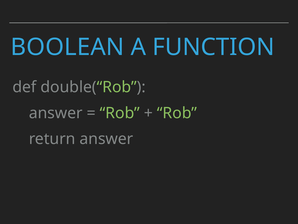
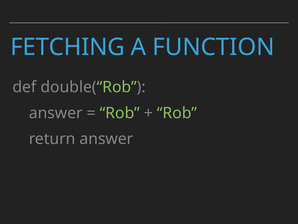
BOOLEAN: BOOLEAN -> FETCHING (68, 47)
